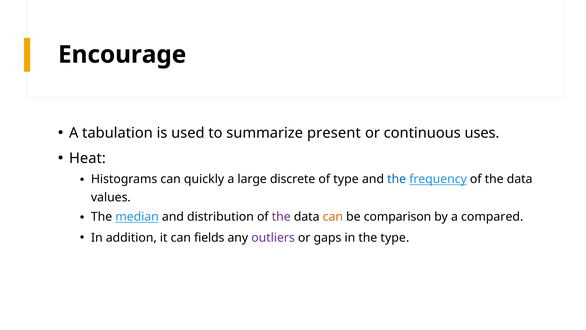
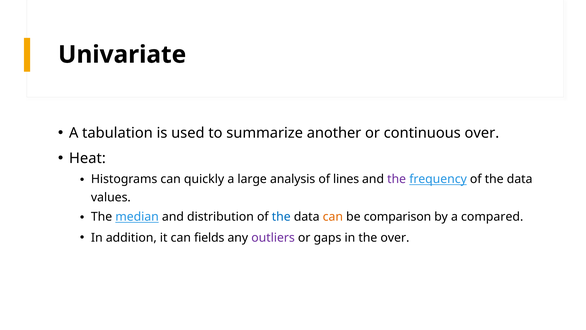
Encourage: Encourage -> Univariate (122, 55)
present: present -> another (334, 133)
continuous uses: uses -> over (482, 133)
discrete: discrete -> analysis (293, 179)
of type: type -> lines (346, 179)
the colour: blue -> purple (397, 179)
the colour: purple -> blue (281, 216)
the type: type -> over (395, 238)
